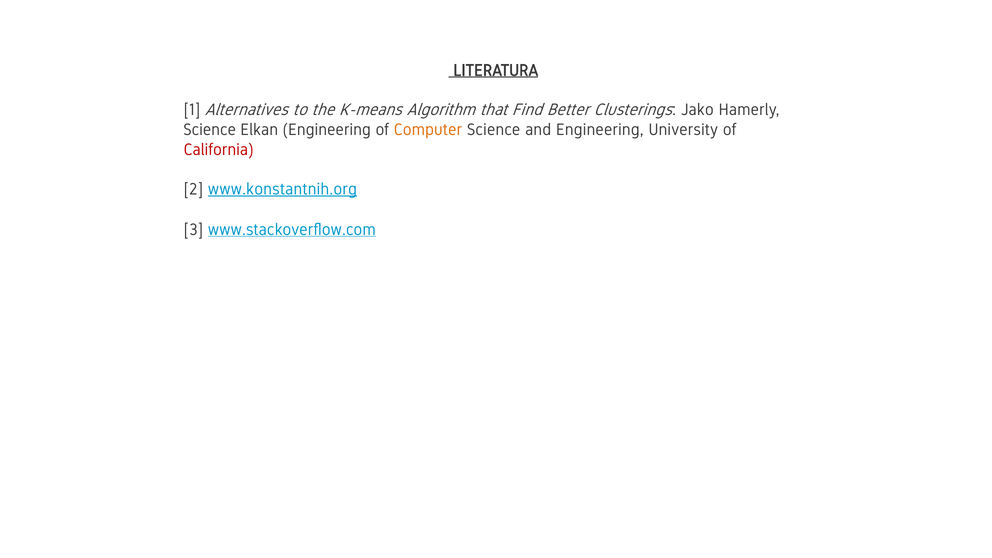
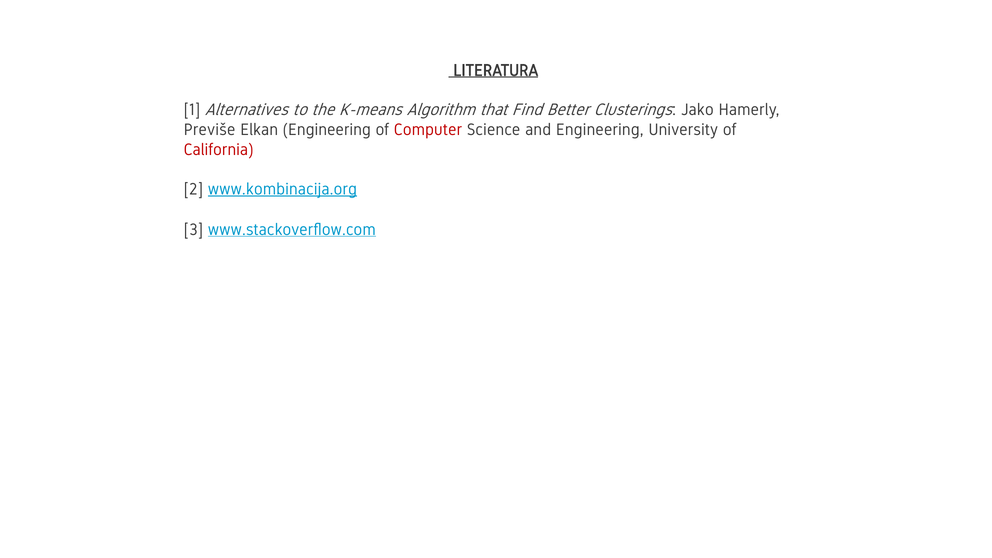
Science: Science -> Previše (210, 130)
Computer colour: orange -> red (428, 130)
www.konstantnih.org: www.konstantnih.org -> www.kombinacija.org (282, 189)
